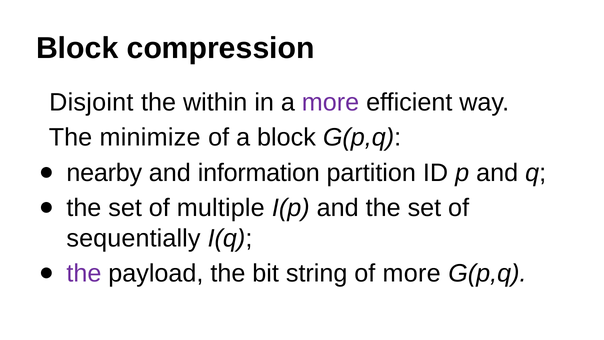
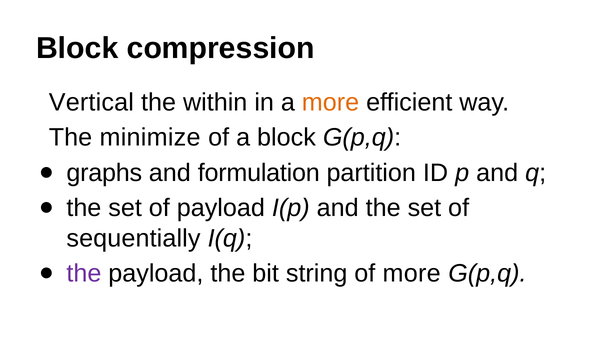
Disjoint: Disjoint -> Vertical (91, 102)
more colour: purple -> orange (331, 102)
nearby: nearby -> graphs (104, 173)
information: information -> formulation (259, 173)
of multiple: multiple -> payload (221, 208)
